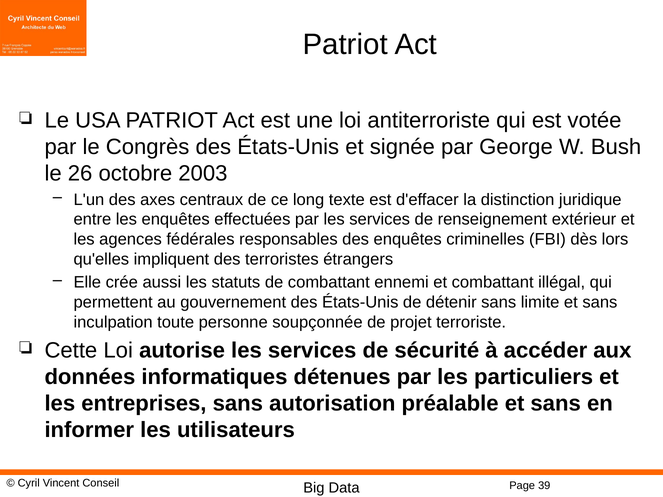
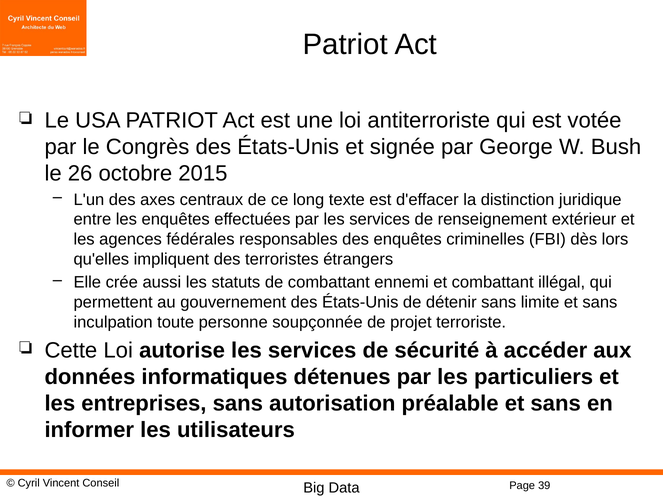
2003: 2003 -> 2015 (203, 174)
